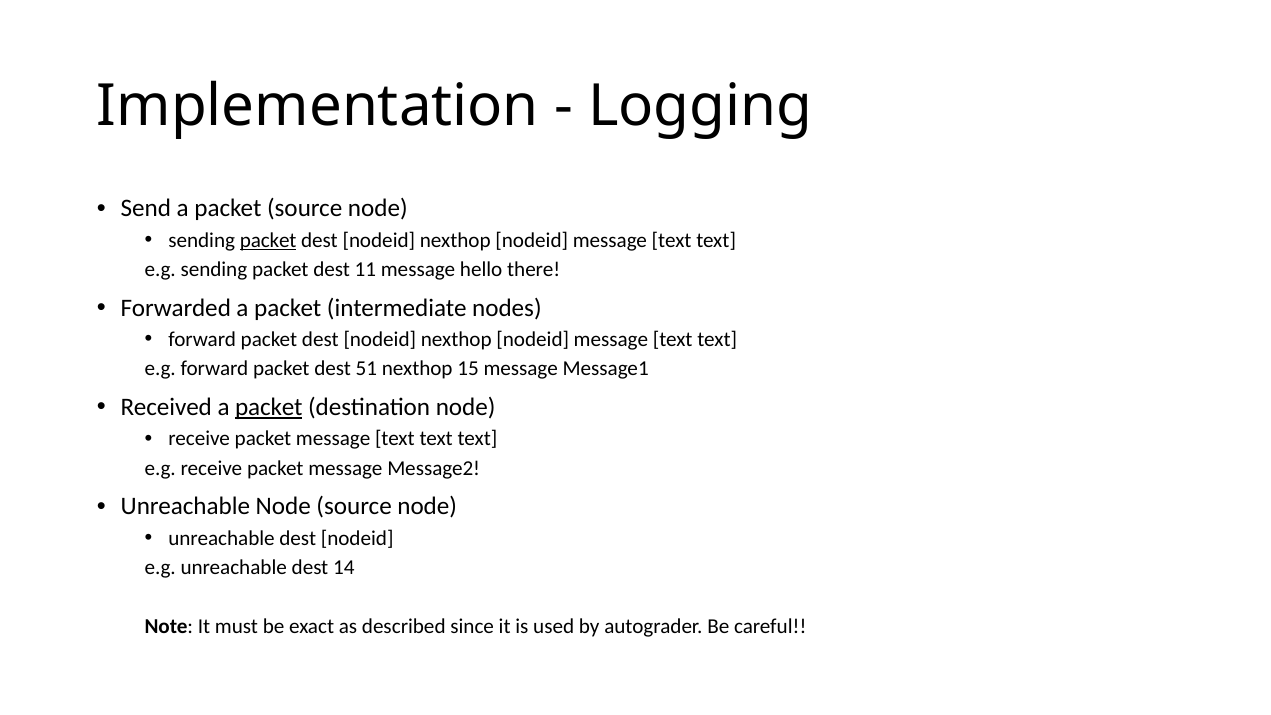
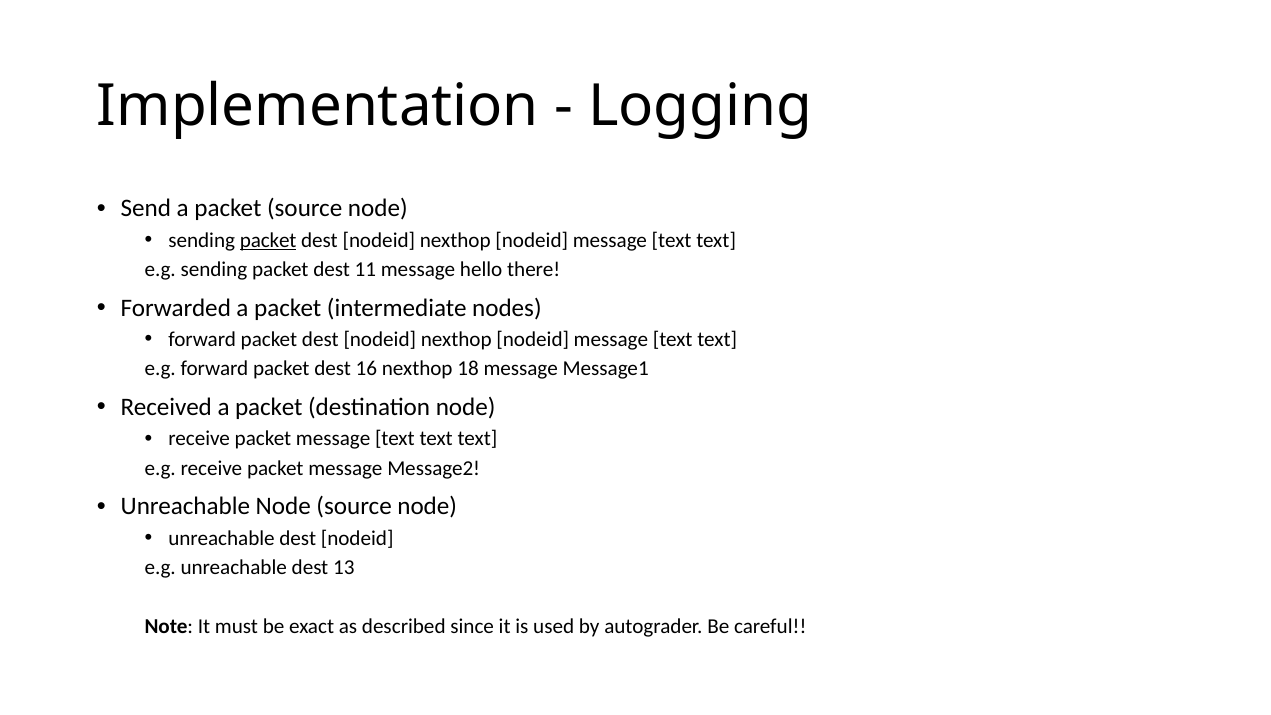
51: 51 -> 16 (366, 369)
15: 15 -> 18 (468, 369)
packet underline: present -> none (269, 407)
14: 14 -> 13 (344, 568)
